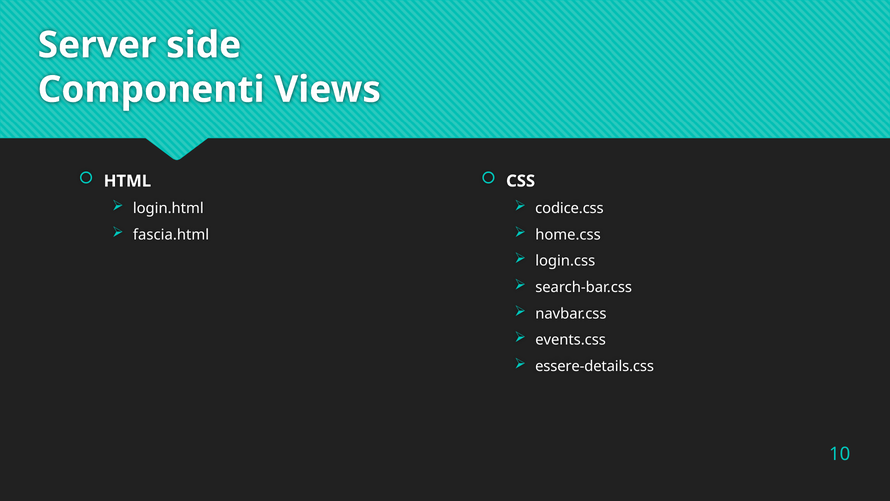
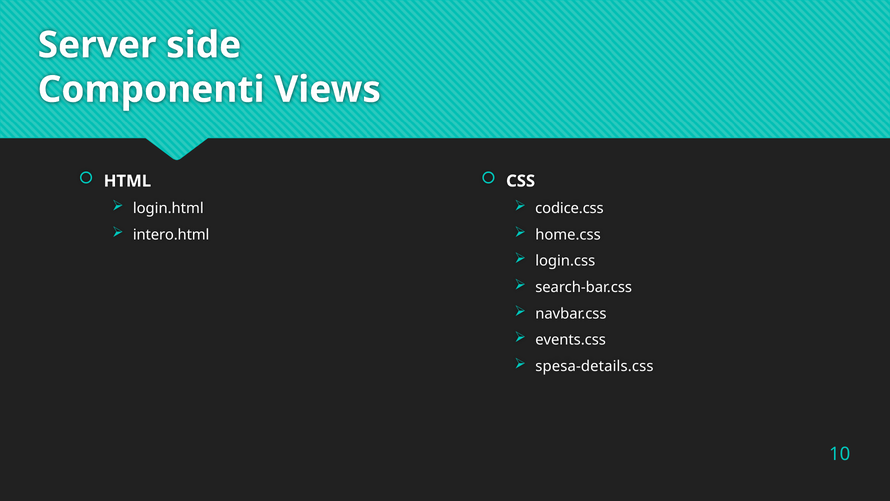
fascia.html: fascia.html -> intero.html (171, 235)
essere-details.css: essere-details.css -> spesa-details.css (594, 366)
